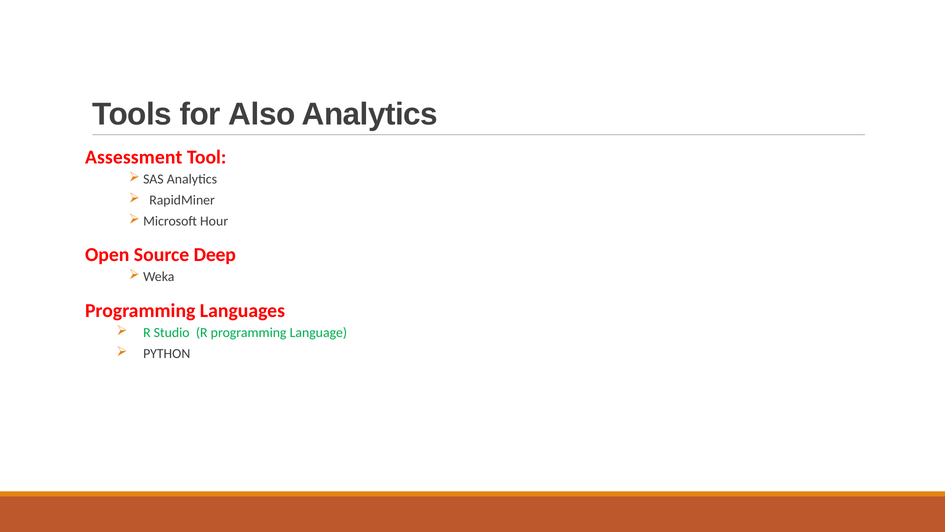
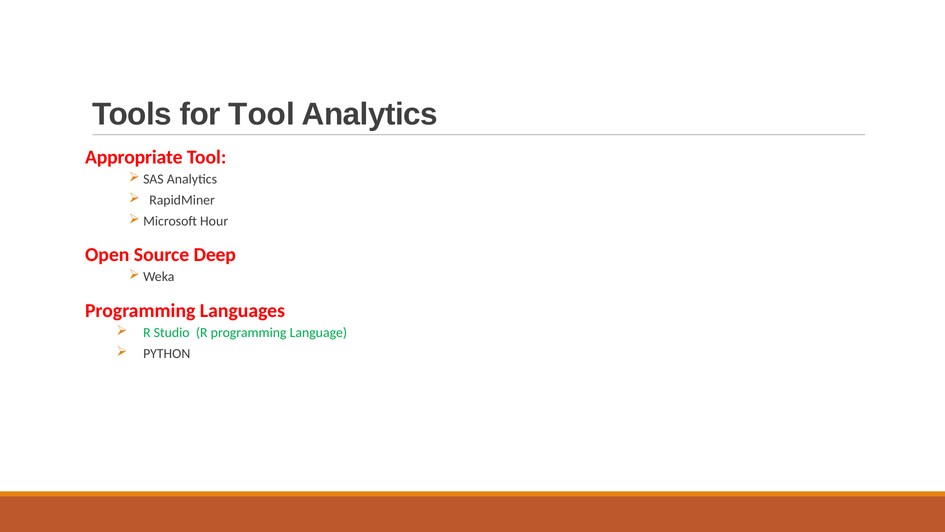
for Also: Also -> Tool (262, 114)
Assessment: Assessment -> Appropriate (134, 157)
